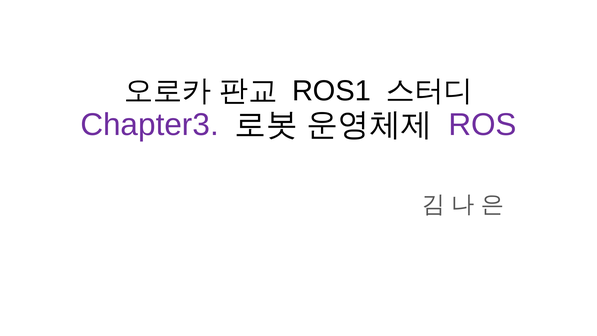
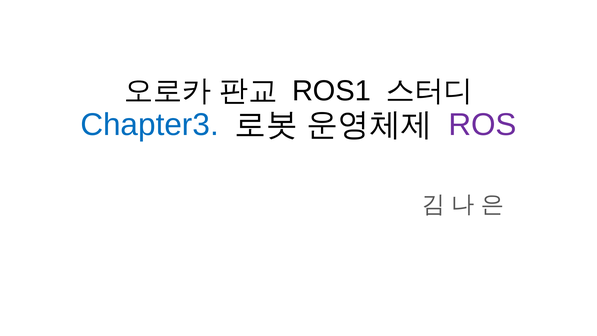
Chapter3 colour: purple -> blue (150, 125)
